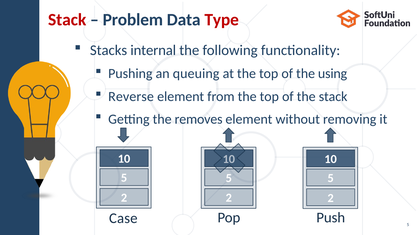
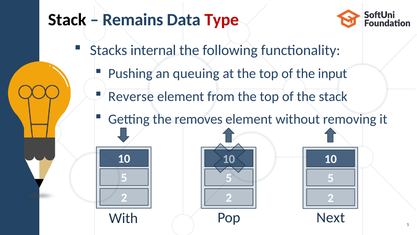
Stack colour: red -> black (67, 20)
Problem: Problem -> Remains (133, 20)
using: using -> input (333, 74)
Push: Push -> Next (331, 217)
Case: Case -> With (123, 218)
